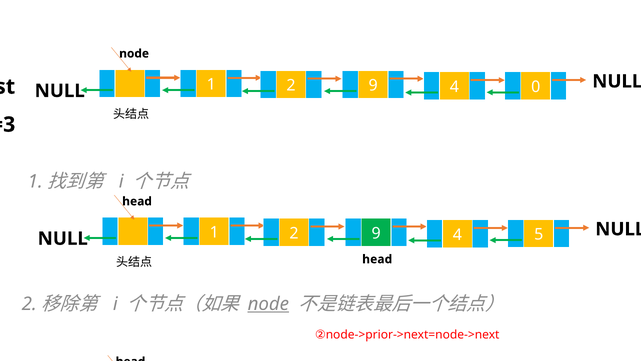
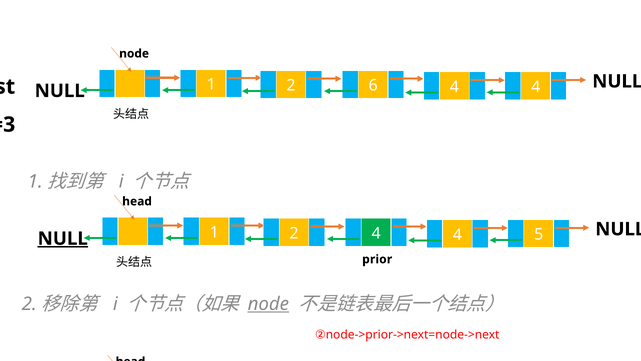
9: 9 -> 6 (373, 85)
0: 0 -> 4 (536, 87)
9: 9 -> 4 (376, 233)
NULL underline: none -> present (63, 238)
head: head -> prior (377, 259)
